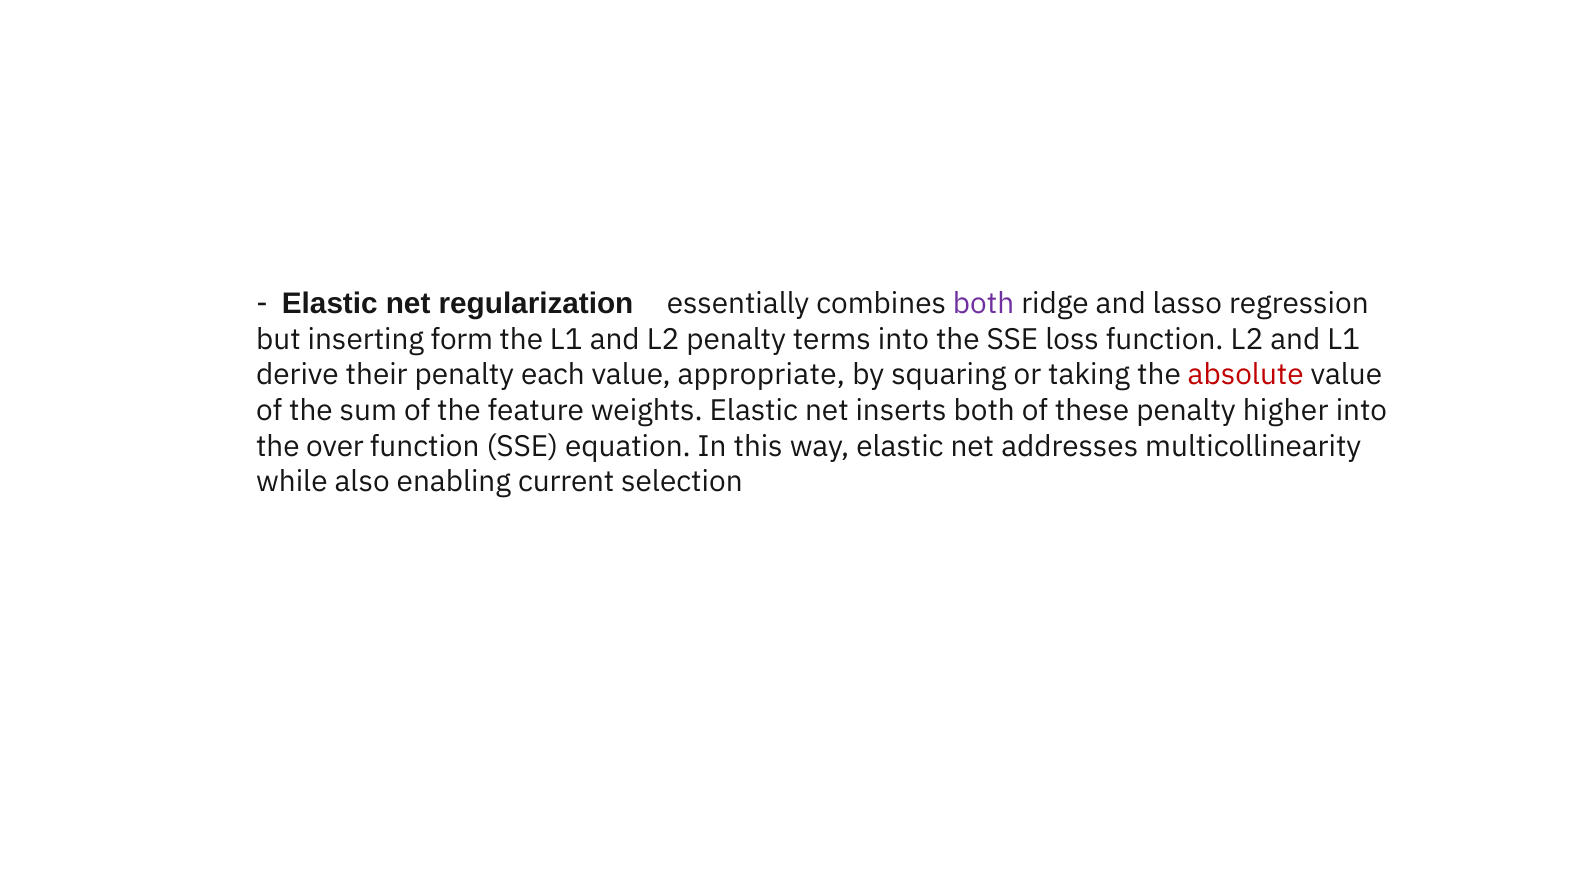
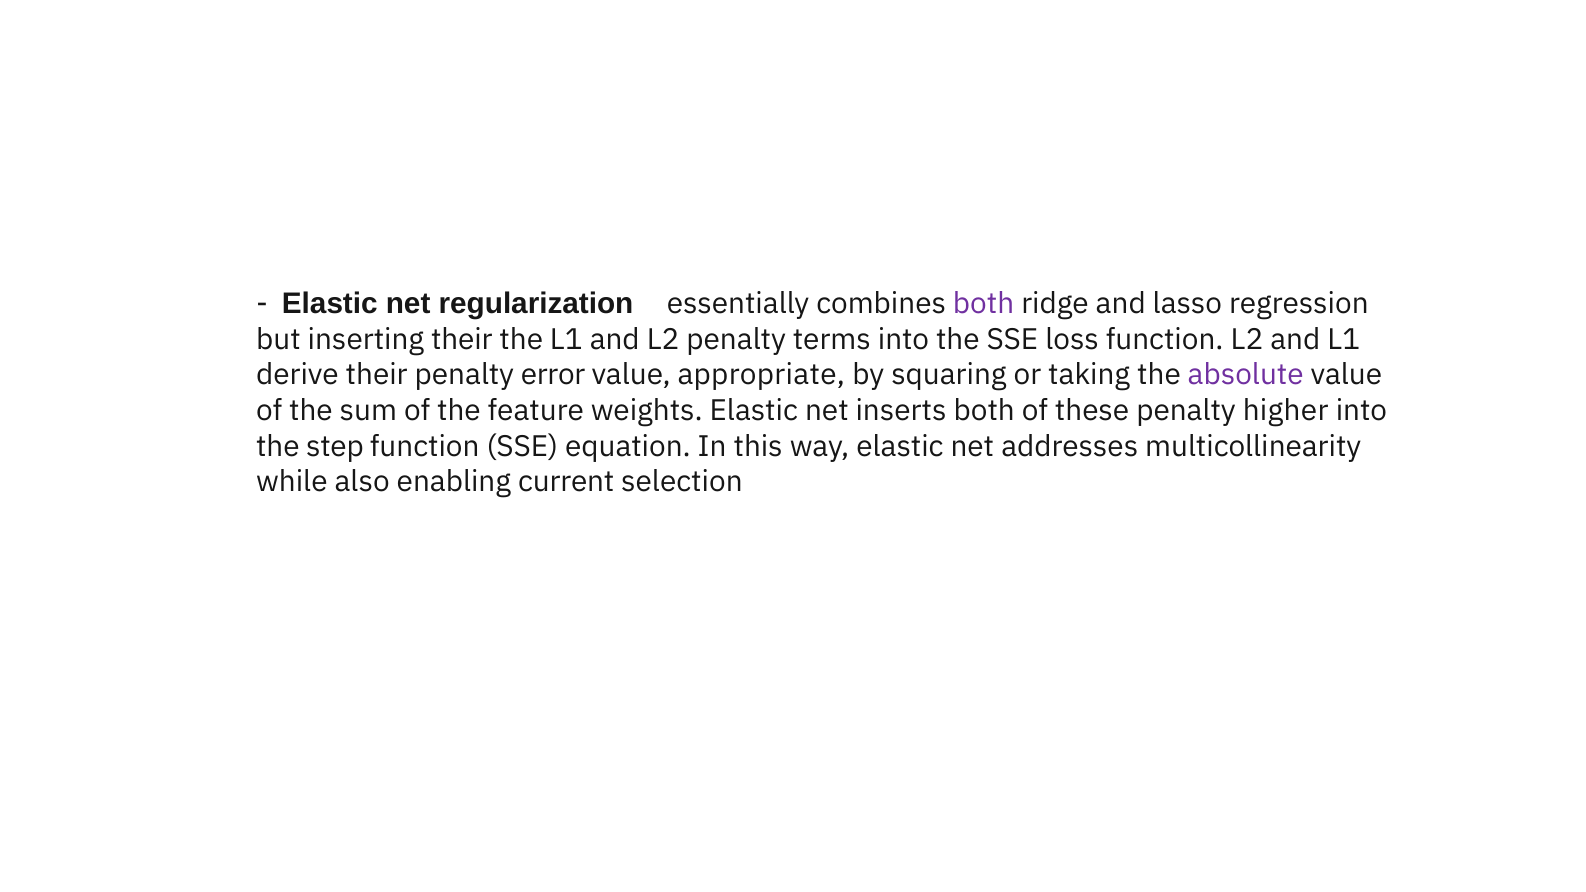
inserting form: form -> their (462, 339)
each: each -> error (553, 375)
absolute colour: red -> purple (1246, 375)
over: over -> step (335, 446)
